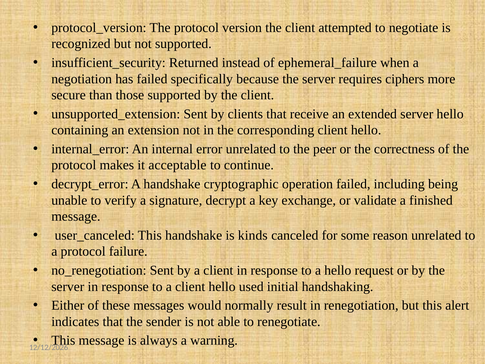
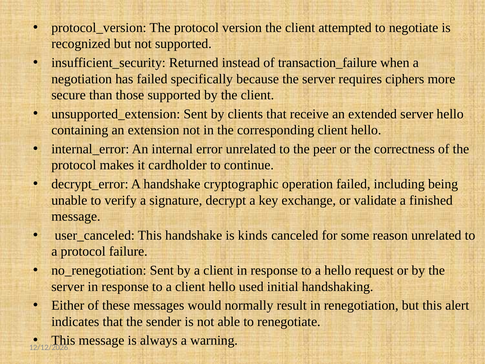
ephemeral_failure: ephemeral_failure -> transaction_failure (327, 63)
acceptable: acceptable -> cardholder (177, 165)
